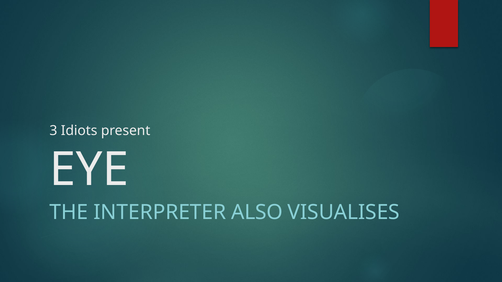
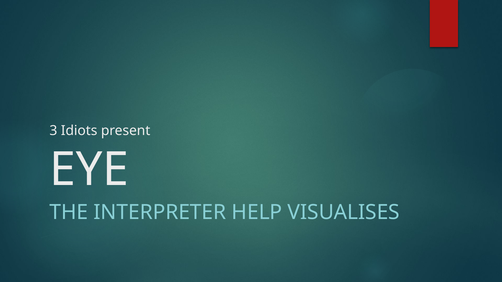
ALSO: ALSO -> HELP (257, 213)
